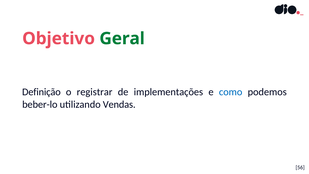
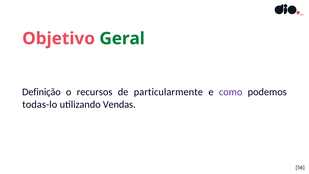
registrar: registrar -> recursos (95, 92)
implementações: implementações -> particularmente (168, 92)
como colour: blue -> purple (231, 92)
beber-lo: beber-lo -> todas-lo (40, 104)
